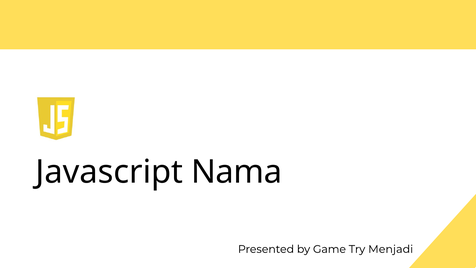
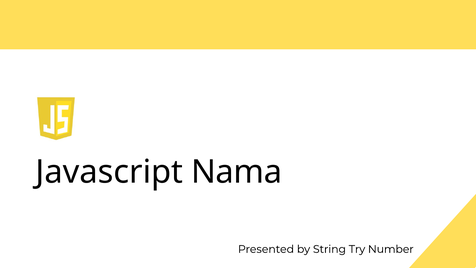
Game: Game -> String (329, 249)
Menjadi: Menjadi -> Number (391, 249)
